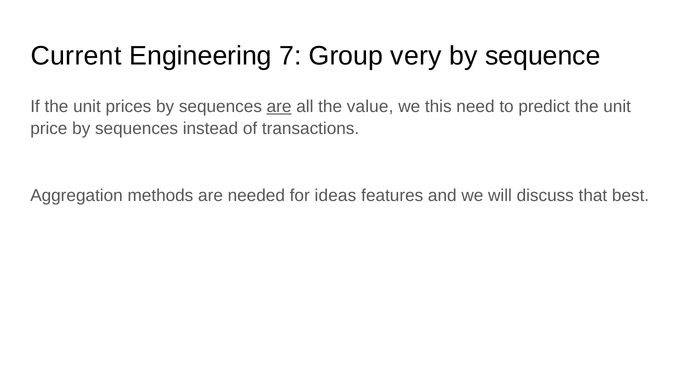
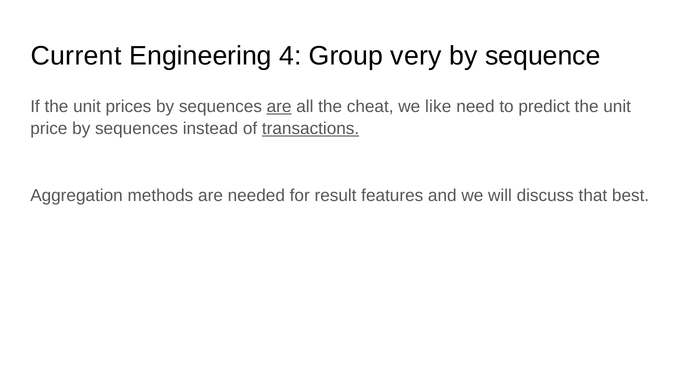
7: 7 -> 4 (290, 56)
value: value -> cheat (370, 106)
this: this -> like (438, 106)
transactions underline: none -> present (311, 128)
ideas: ideas -> result (336, 195)
